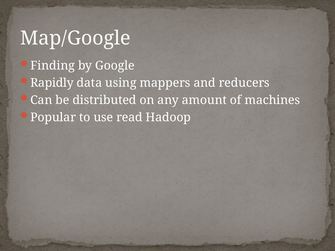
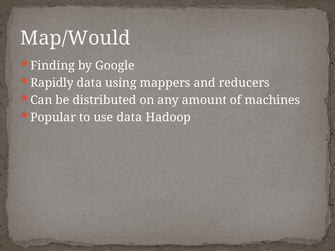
Map/Google: Map/Google -> Map/Would (75, 38)
use read: read -> data (129, 117)
